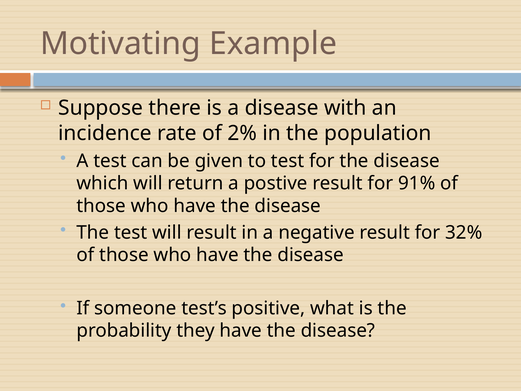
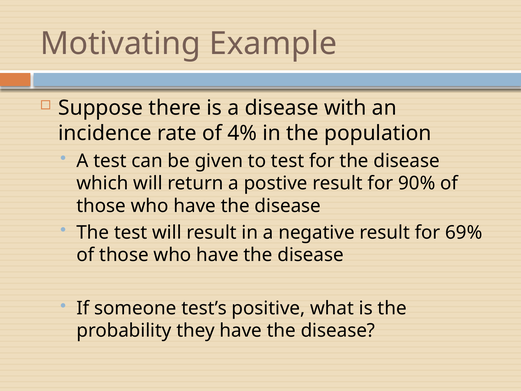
2%: 2% -> 4% (242, 133)
91%: 91% -> 90% (417, 183)
32%: 32% -> 69% (464, 232)
